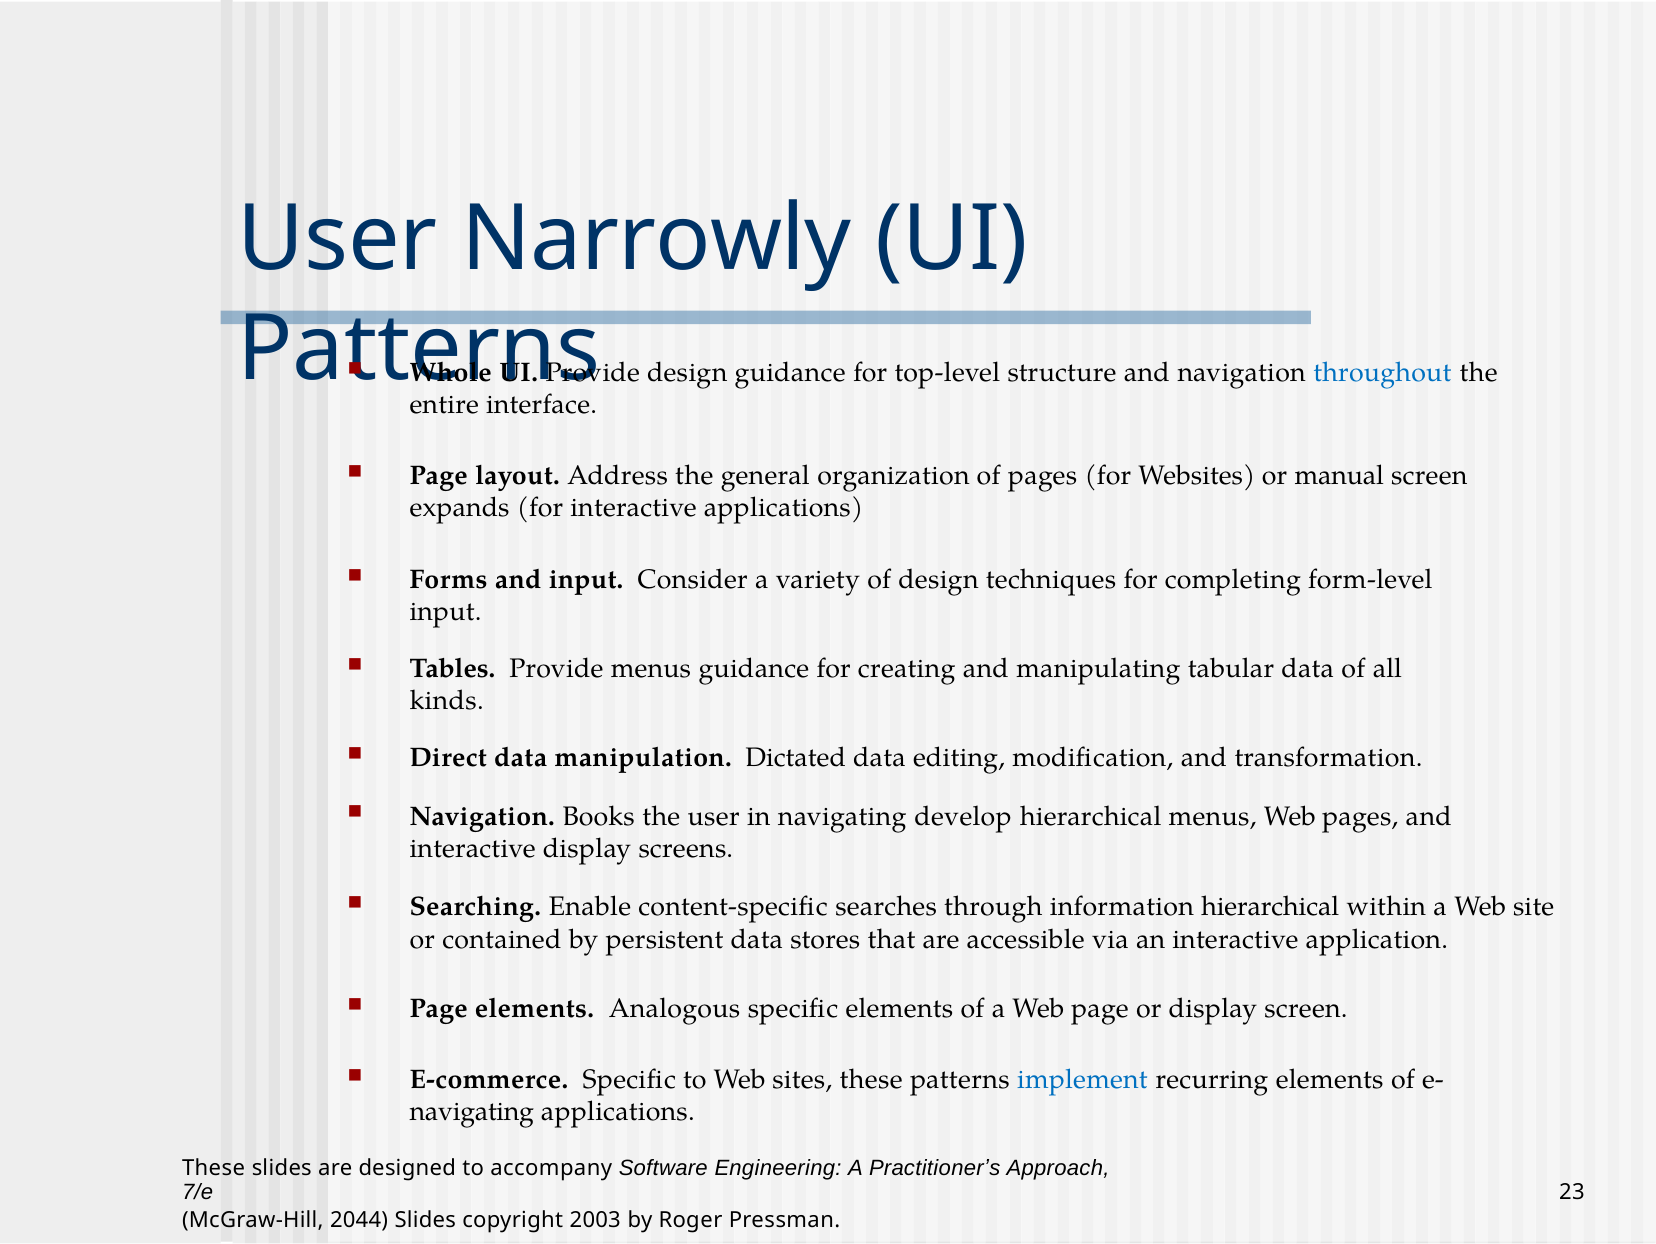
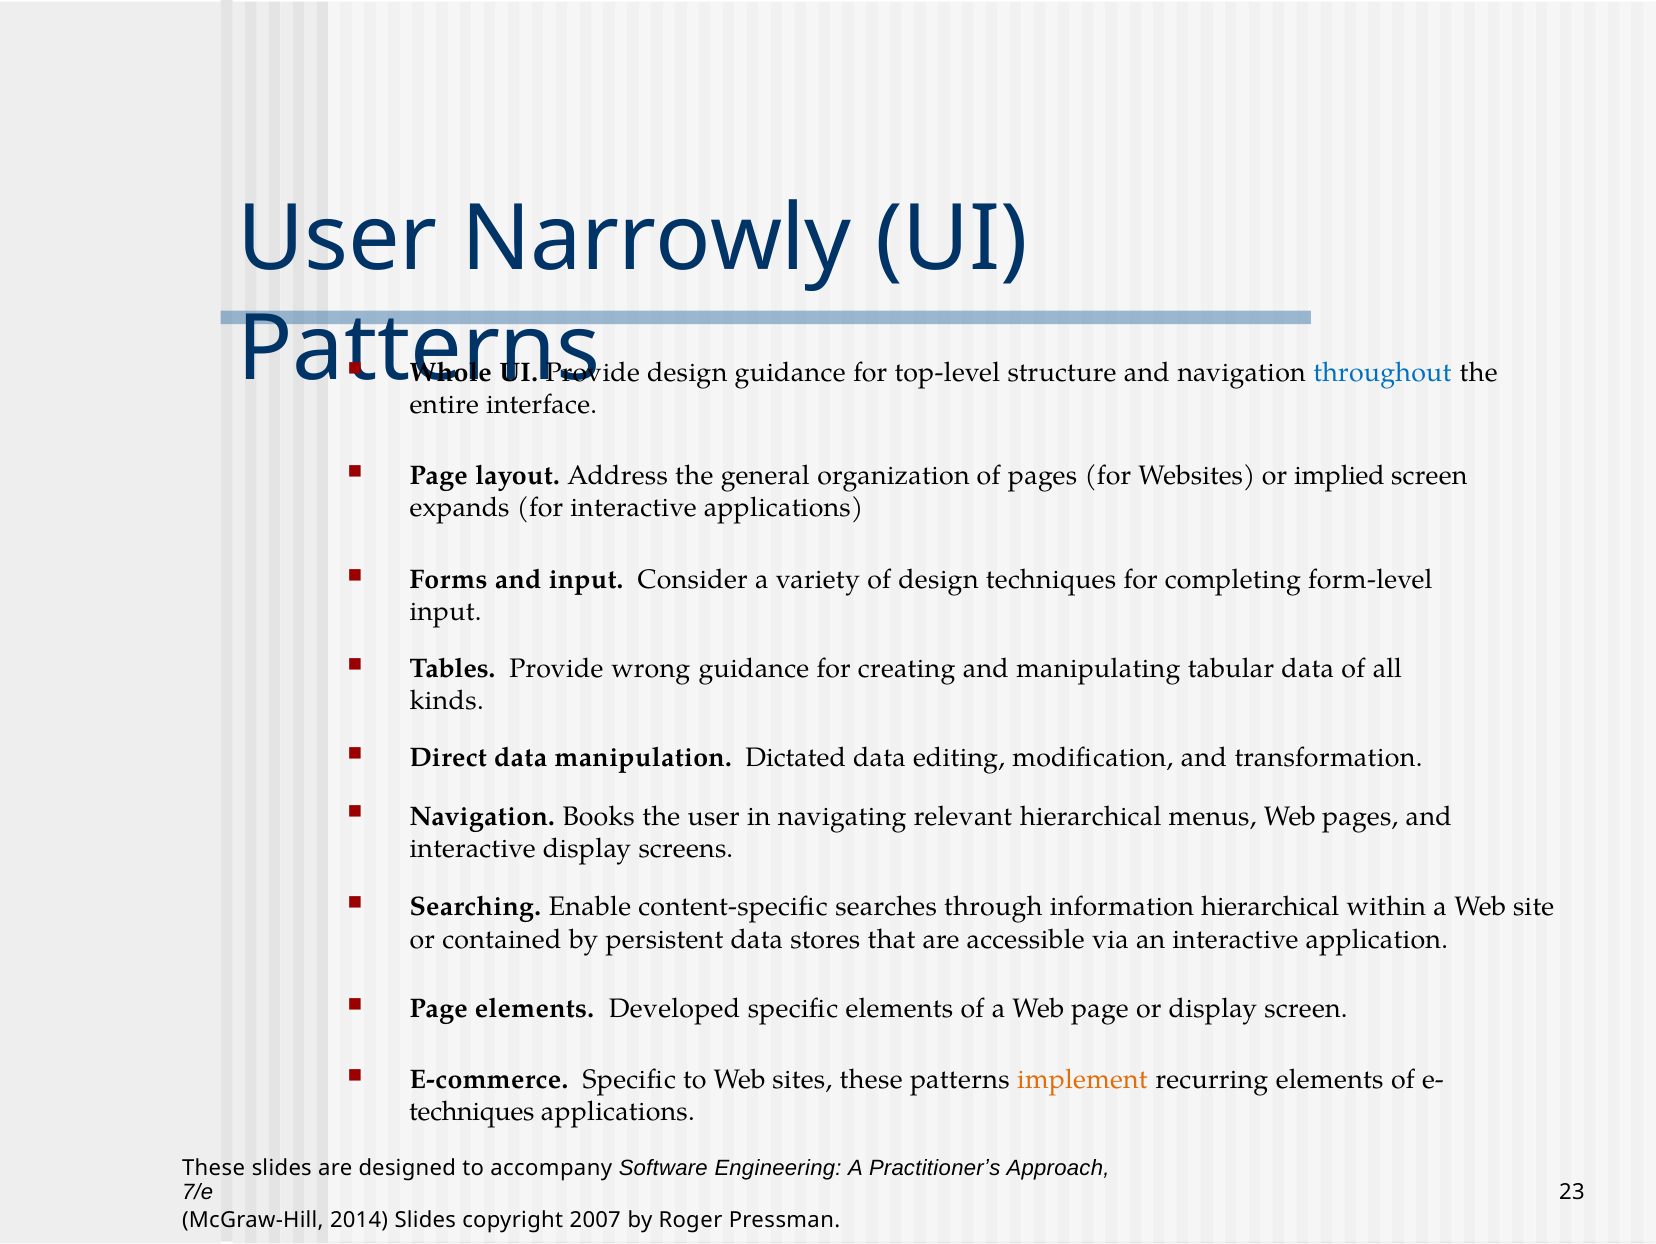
manual: manual -> implied (1339, 476)
Provide menus: menus -> wrong (651, 669)
develop: develop -> relevant (963, 816)
Analogous: Analogous -> Developed (674, 1009)
implement colour: blue -> orange (1082, 1080)
navigating: navigating -> techniques (472, 1112)
2044: 2044 -> 2014 (359, 1220)
2003: 2003 -> 2007 (595, 1220)
